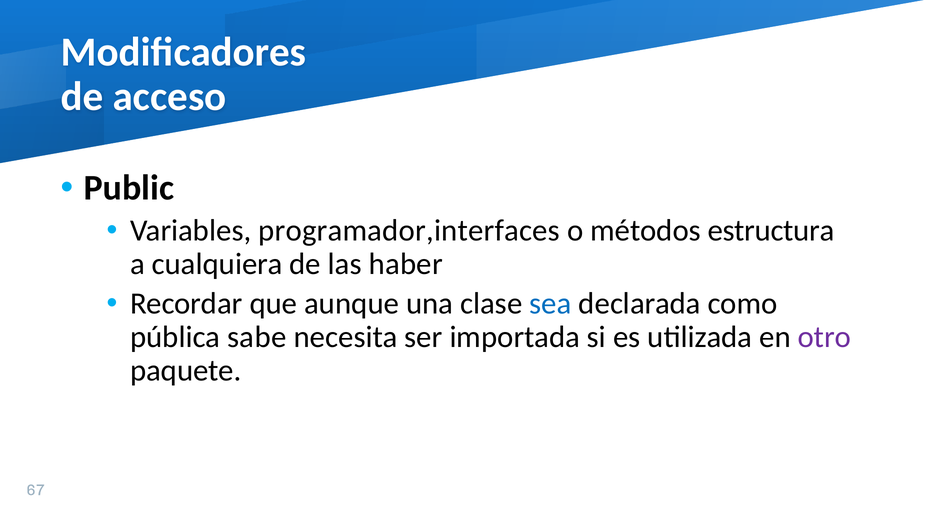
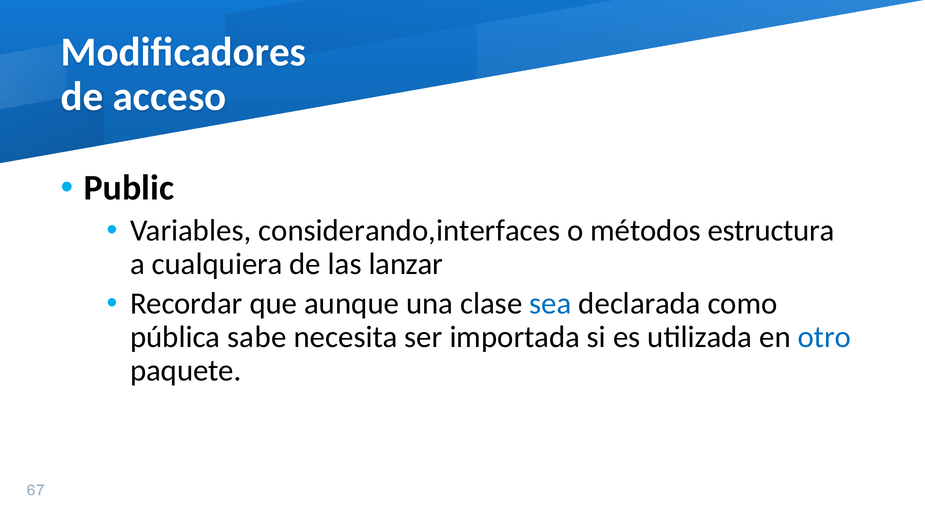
programador,interfaces: programador,interfaces -> considerando,interfaces (409, 230)
haber: haber -> lanzar (406, 264)
otro colour: purple -> blue (824, 337)
